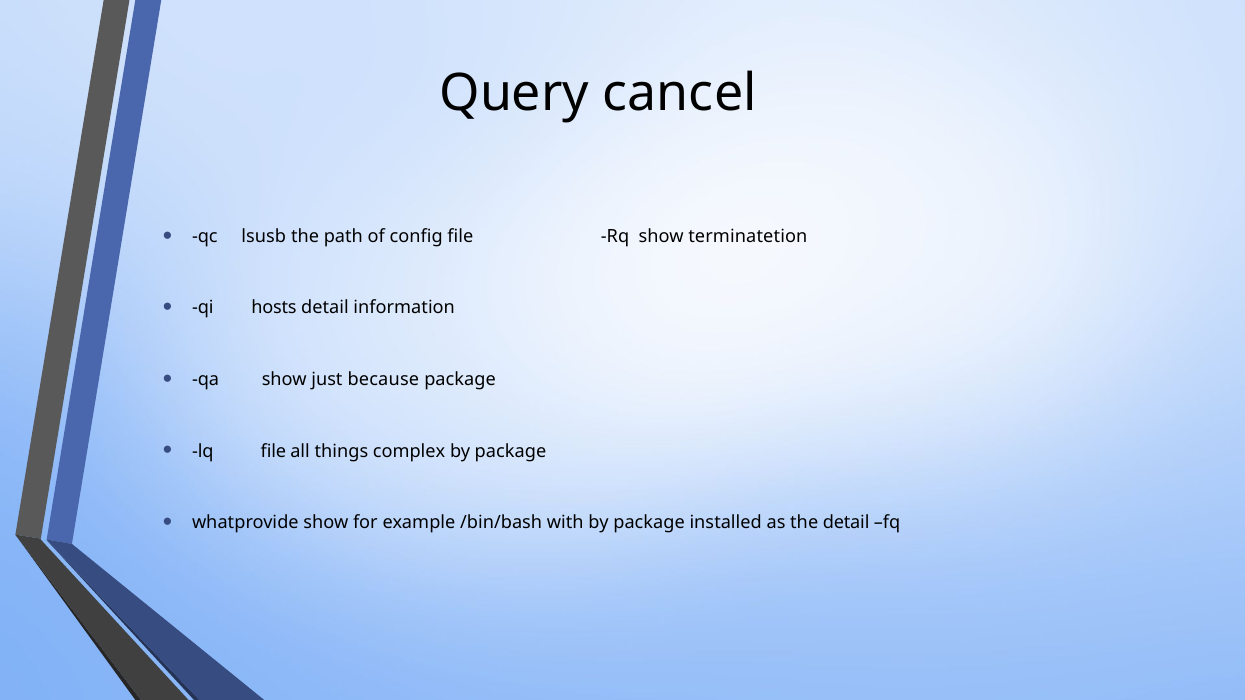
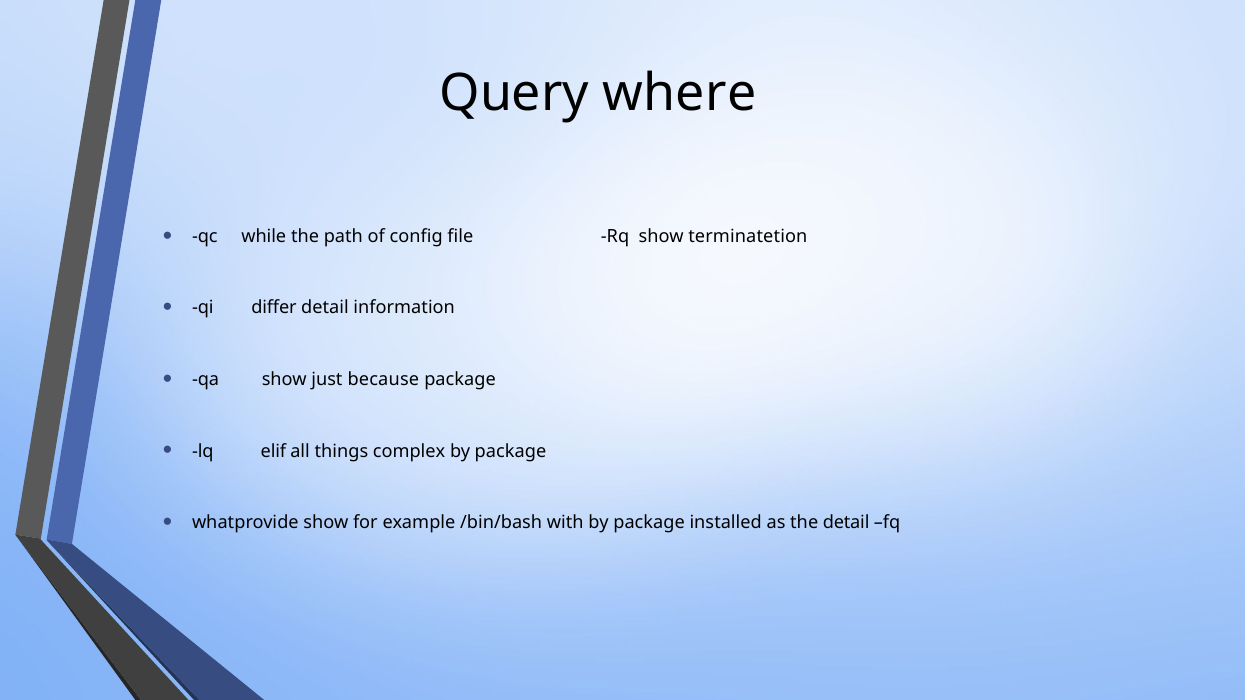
cancel: cancel -> where (680, 93)
lsusb: lsusb -> while (264, 237)
hosts: hosts -> differ (274, 308)
lq file: file -> elif (273, 451)
